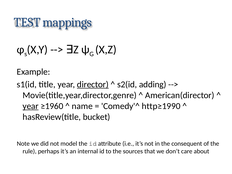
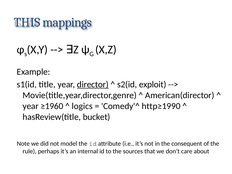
TEST: TEST -> THIS (27, 22)
adding: adding -> exploit (153, 84)
year underline: present -> none (31, 106)
name: name -> logics (82, 106)
